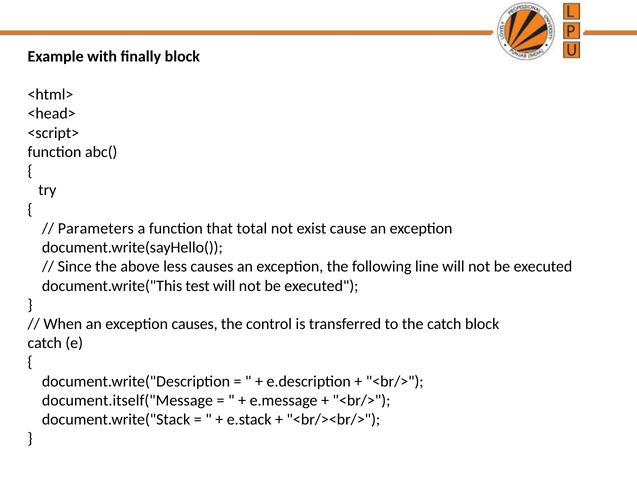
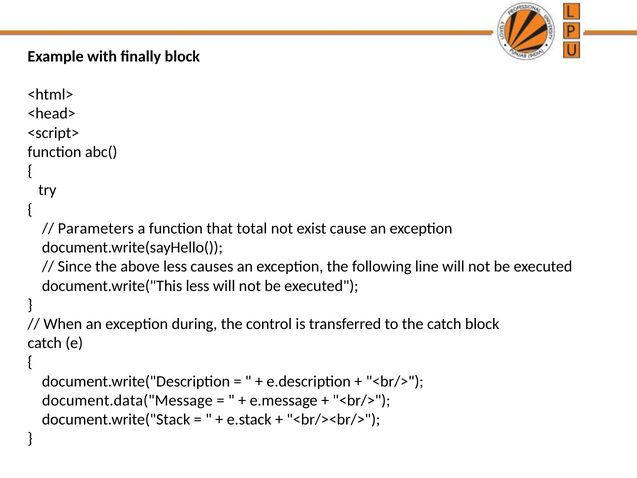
document.write("This test: test -> less (198, 286)
exception causes: causes -> during (194, 324)
document.itself("Message: document.itself("Message -> document.data("Message (127, 400)
